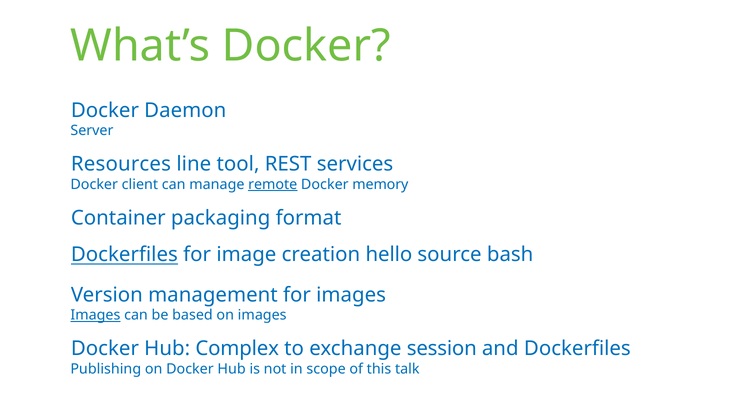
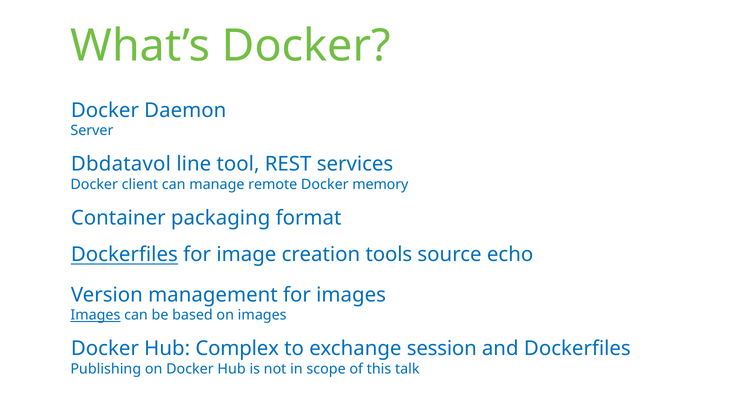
Resources: Resources -> Dbdatavol (121, 164)
remote underline: present -> none (273, 185)
hello: hello -> tools (389, 255)
bash: bash -> echo (510, 255)
